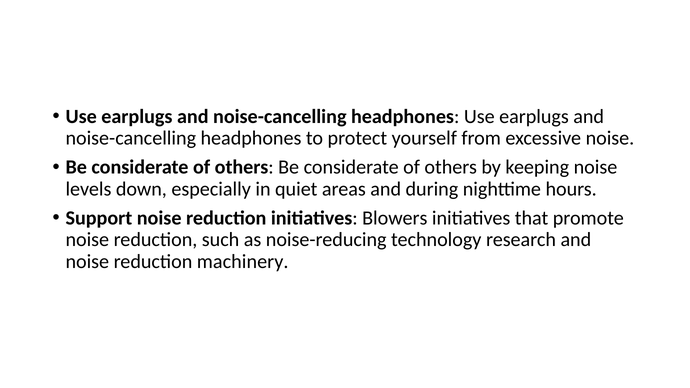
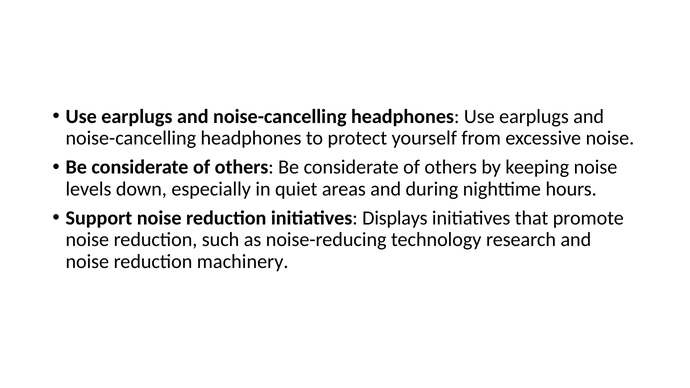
Blowers: Blowers -> Displays (395, 218)
